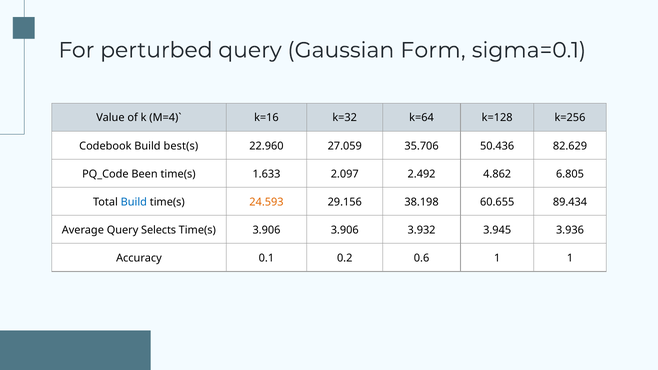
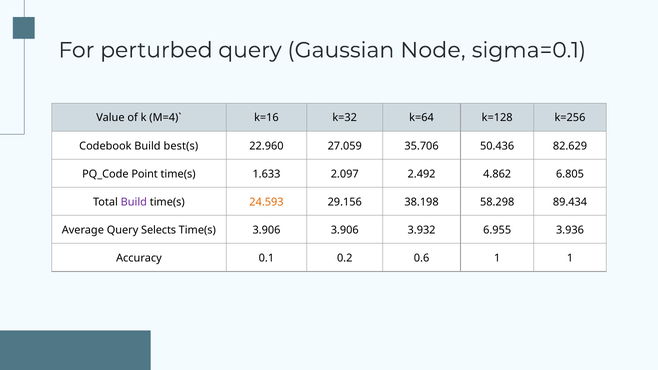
Form: Form -> Node (433, 50)
Been: Been -> Point (145, 174)
Build colour: blue -> purple (134, 202)
60.655: 60.655 -> 58.298 (497, 202)
3.945: 3.945 -> 6.955 (497, 230)
